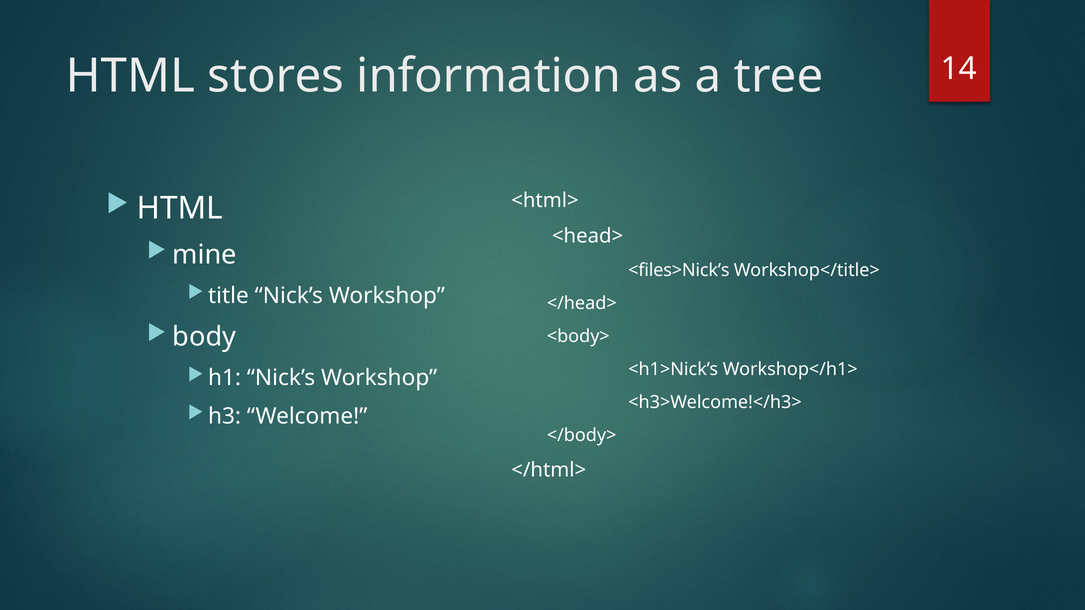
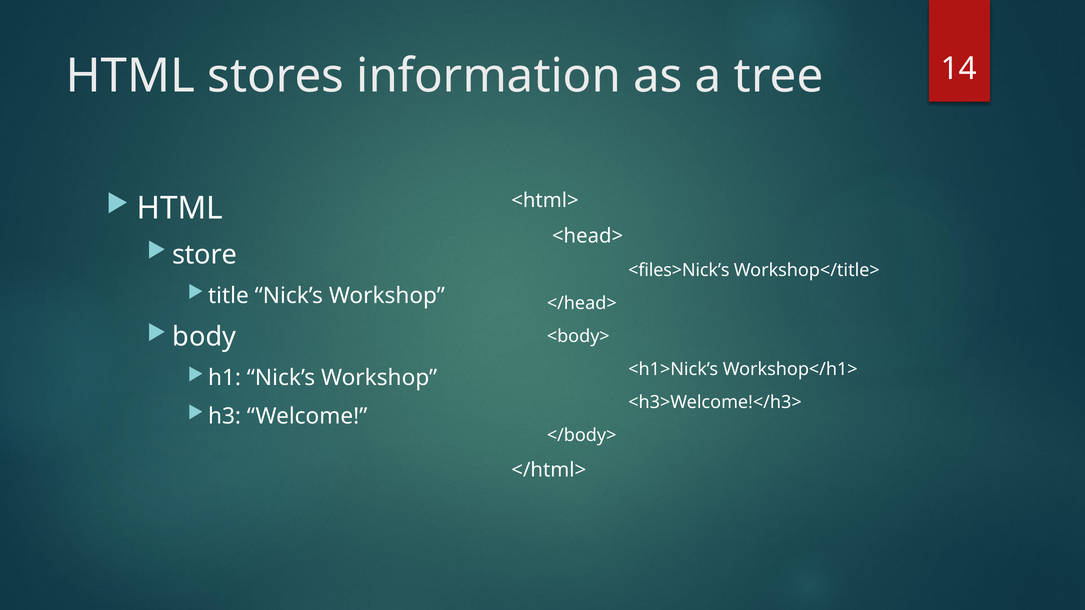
mine: mine -> store (205, 255)
